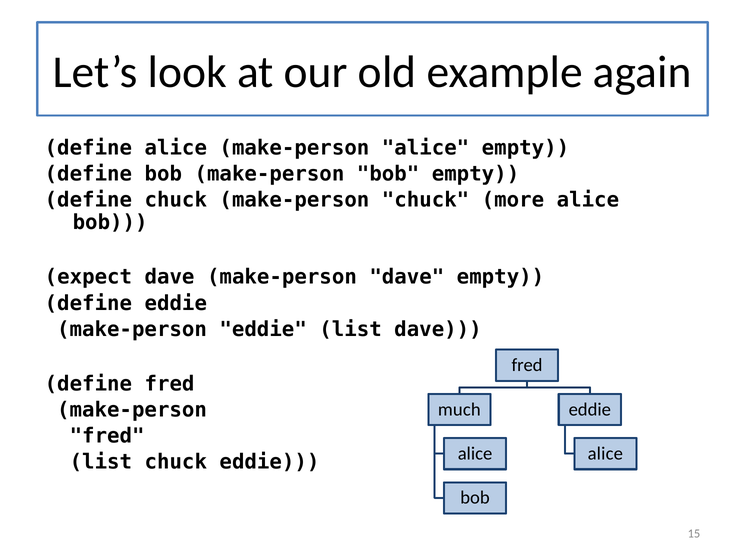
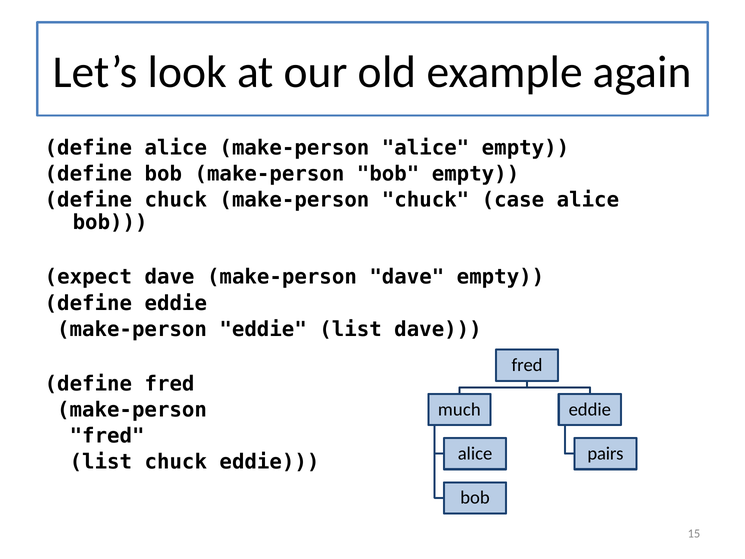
more: more -> case (513, 200)
alice: alice -> pairs (605, 453)
